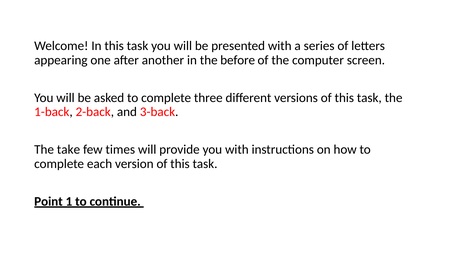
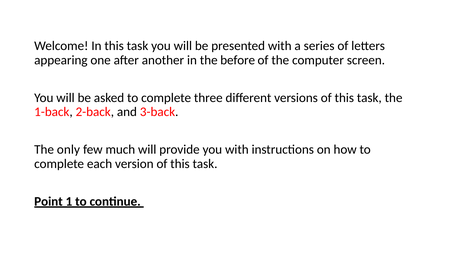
take: take -> only (68, 149)
times: times -> much (120, 149)
